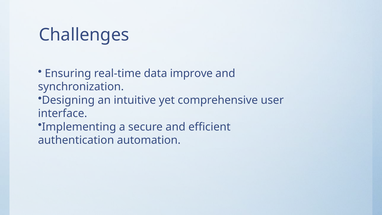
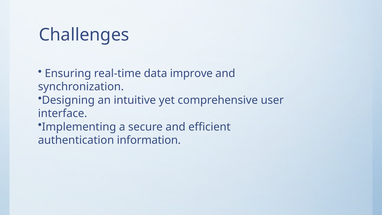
automation: automation -> information (149, 140)
